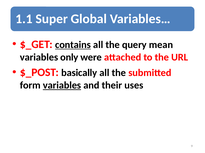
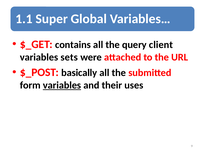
contains underline: present -> none (73, 45)
mean: mean -> client (161, 45)
only: only -> sets (69, 57)
